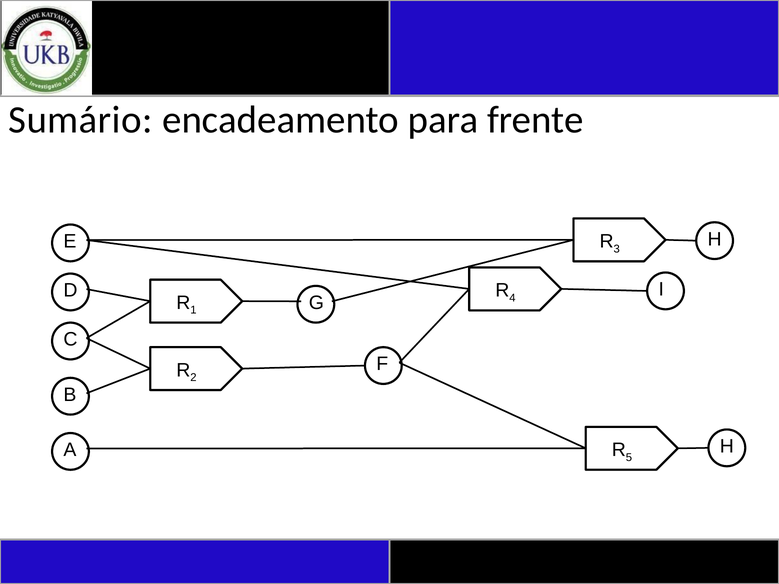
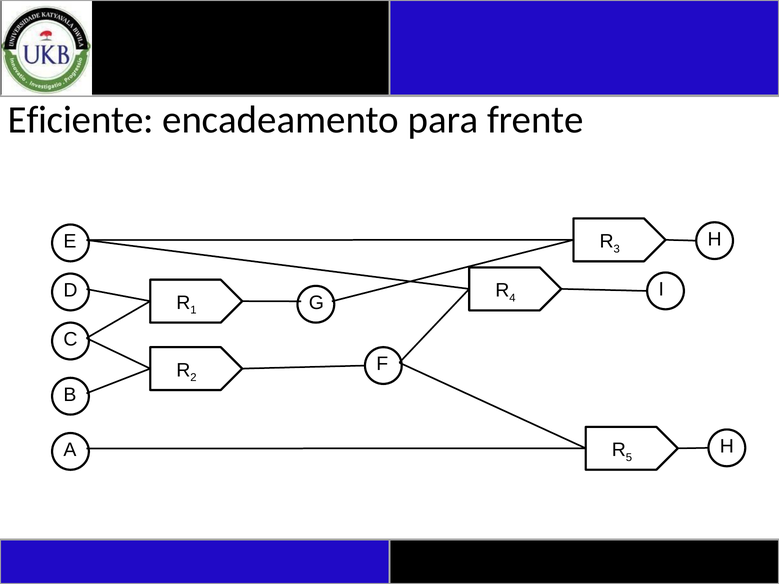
Sumário: Sumário -> Eficiente (81, 120)
